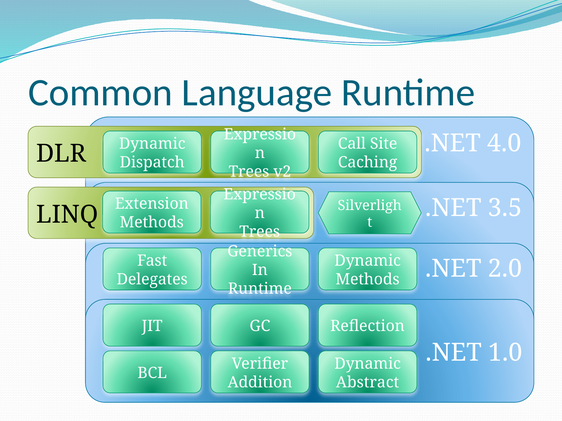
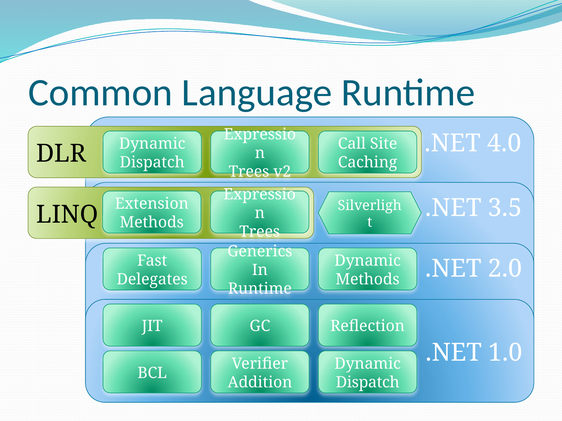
Abstract: Abstract -> Dispatch (368, 383)
